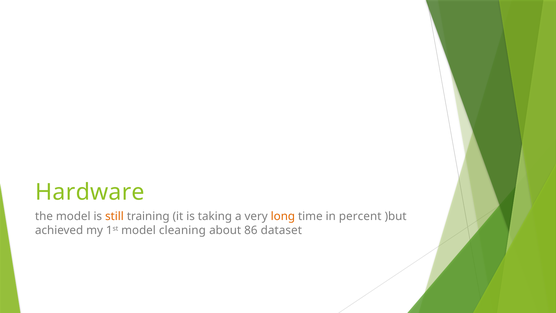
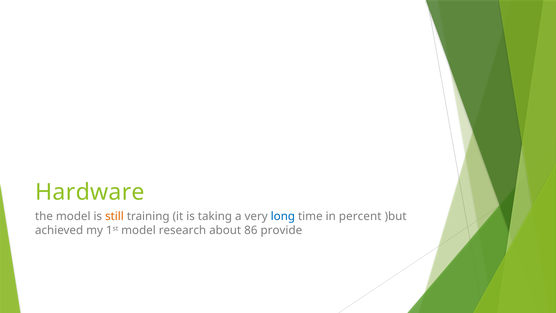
long colour: orange -> blue (283, 216)
cleaning: cleaning -> research (182, 230)
dataset: dataset -> provide (281, 230)
